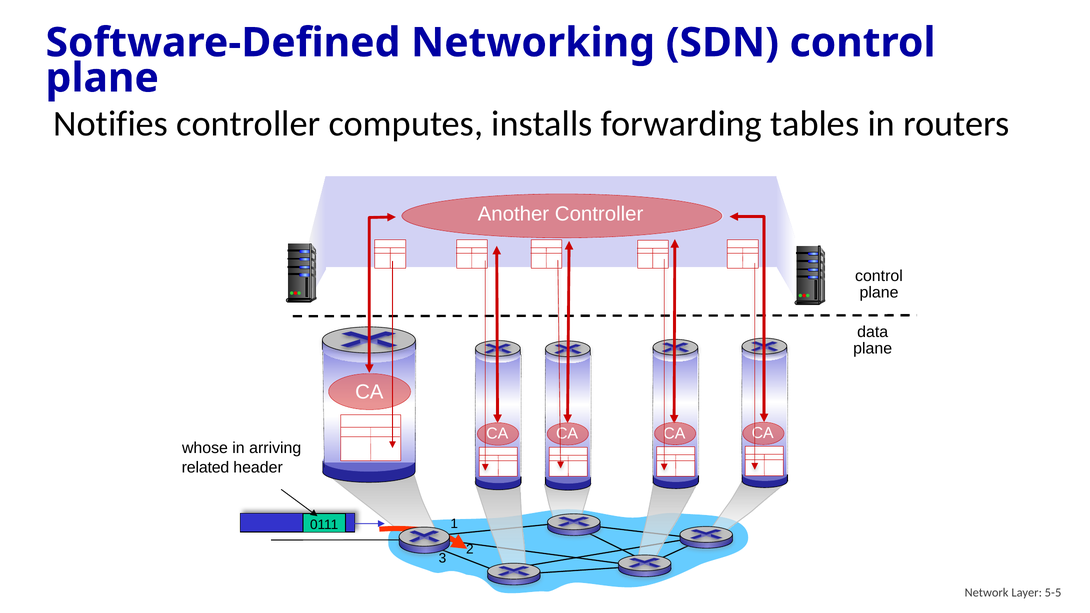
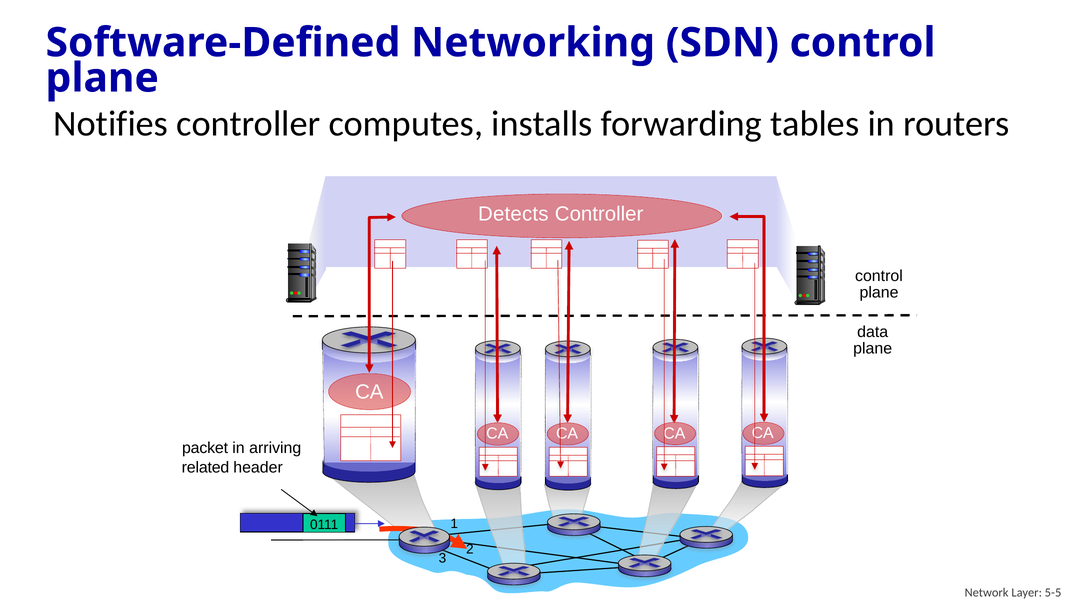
Another: Another -> Detects (513, 214)
whose: whose -> packet (205, 448)
